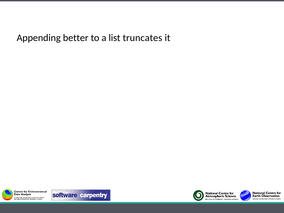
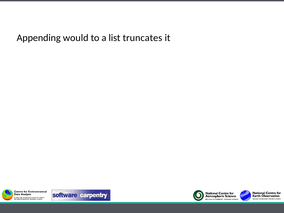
better: better -> would (76, 38)
